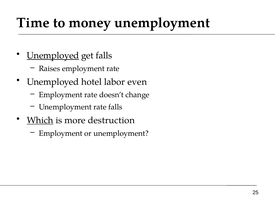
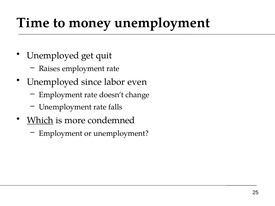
Unemployed underline: present -> none (53, 56)
get falls: falls -> quit (104, 56)
hotel: hotel -> since (91, 82)
destruction: destruction -> condemned (111, 120)
